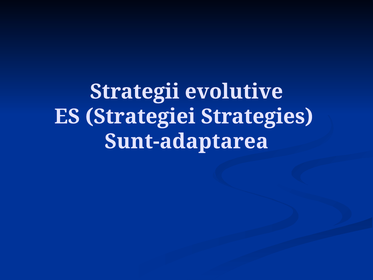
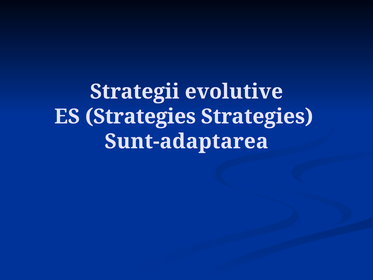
ES Strategiei: Strategiei -> Strategies (140, 116)
